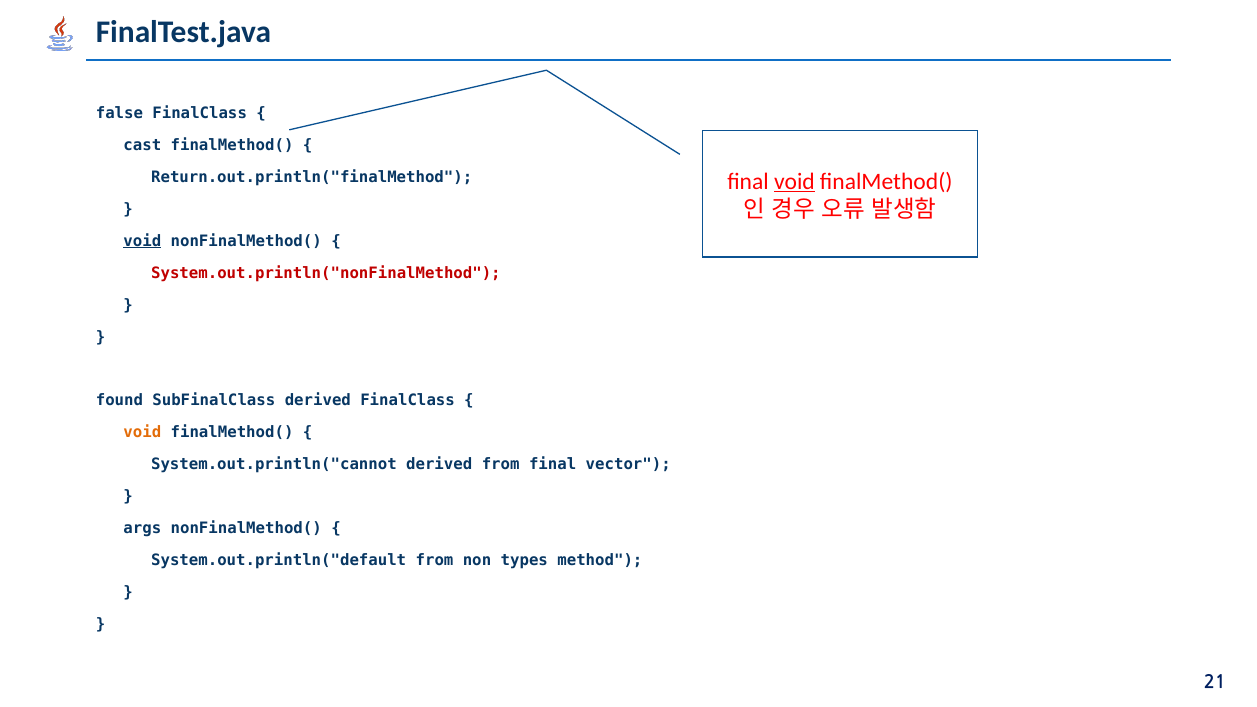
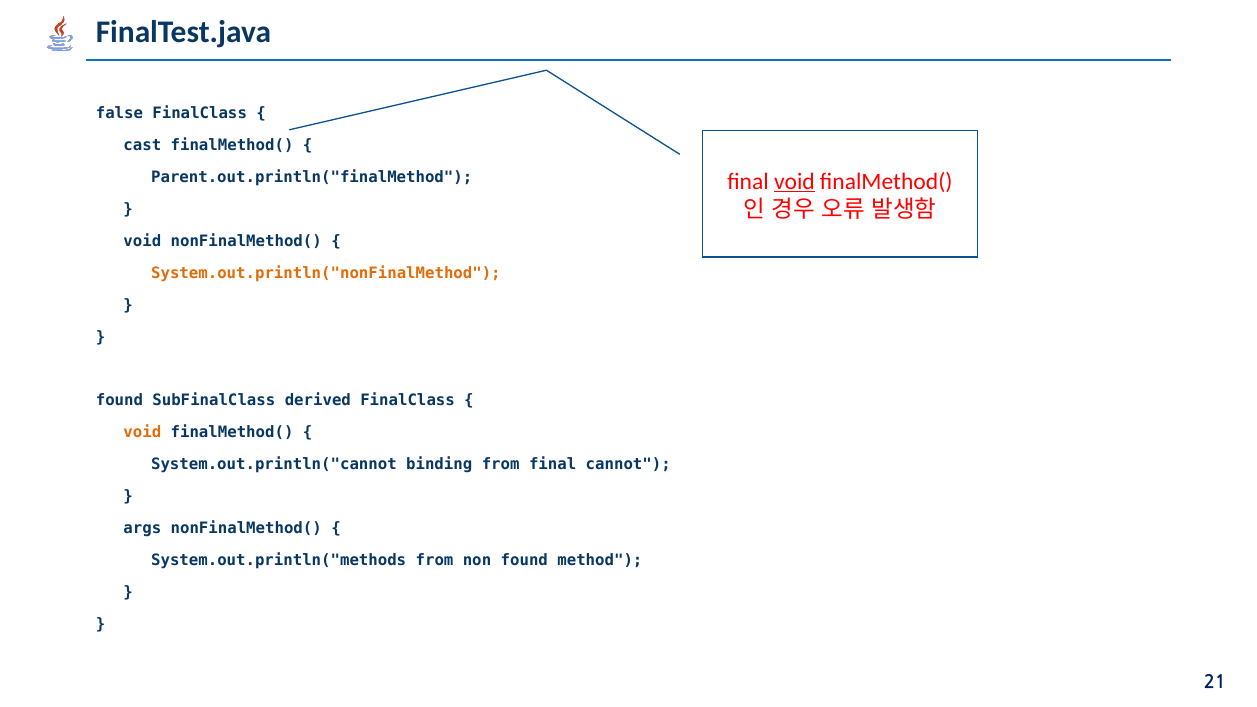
Return.out.println("finalMethod: Return.out.println("finalMethod -> Parent.out.println("finalMethod (312, 177)
void underline: present -> none (142, 241)
System.out.println("nonFinalMethod colour: red -> orange (326, 273)
System.out.println("cannot derived: derived -> binding (439, 465)
vector: vector -> cannot (628, 465)
System.out.println("default: System.out.println("default -> System.out.println("methods (279, 561)
non types: types -> found (524, 561)
